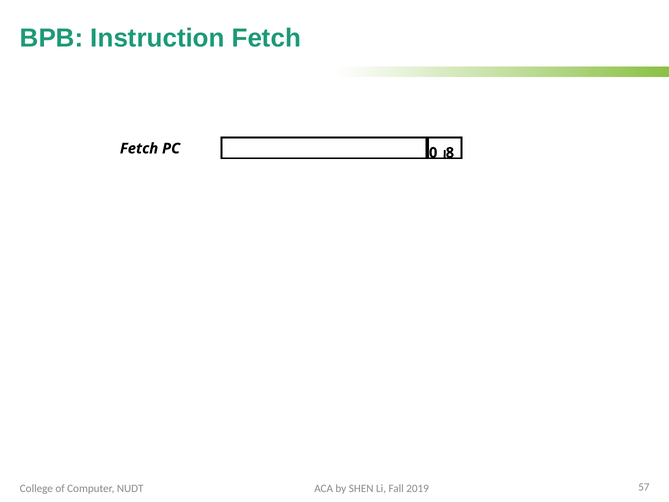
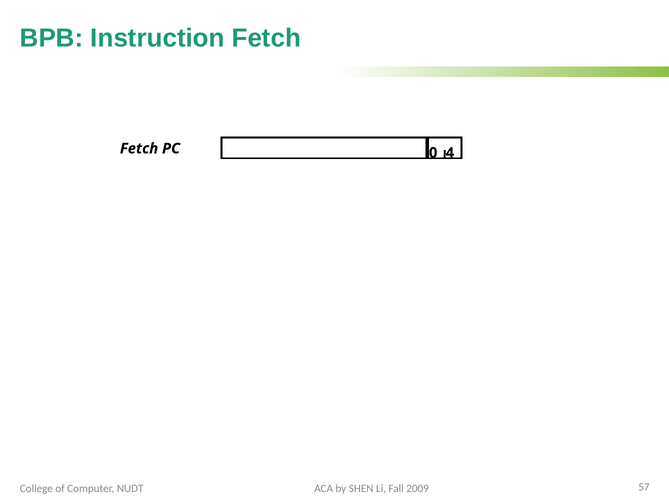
8: 8 -> 4 (450, 153)
2019: 2019 -> 2009 (418, 488)
